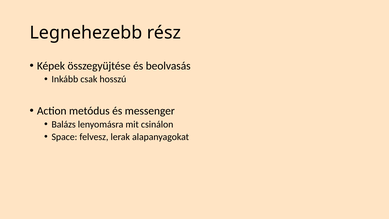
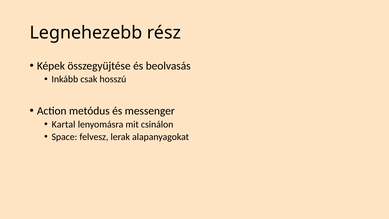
Balázs: Balázs -> Kartal (64, 124)
